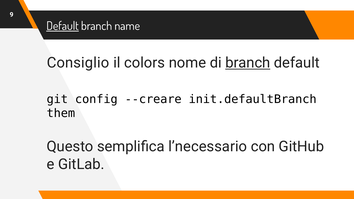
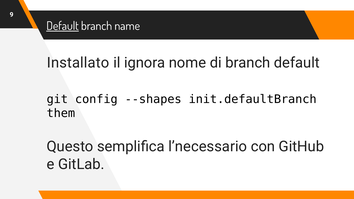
Consiglio: Consiglio -> Installato (78, 63)
colors: colors -> ignora (145, 63)
branch underline: present -> none (248, 63)
--creare: --creare -> --shapes (153, 99)
